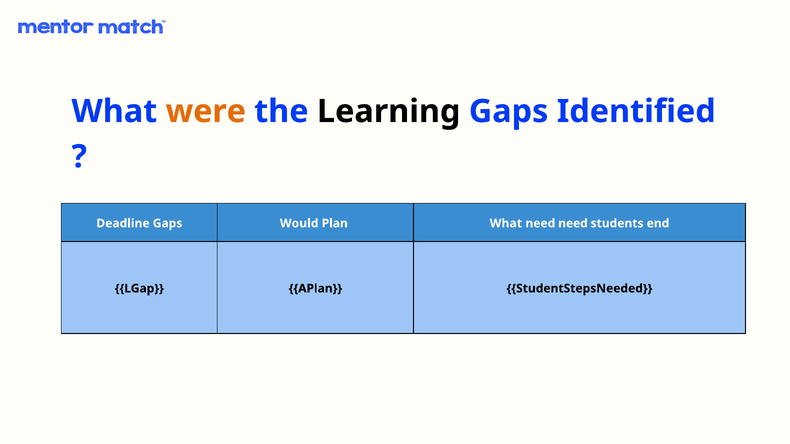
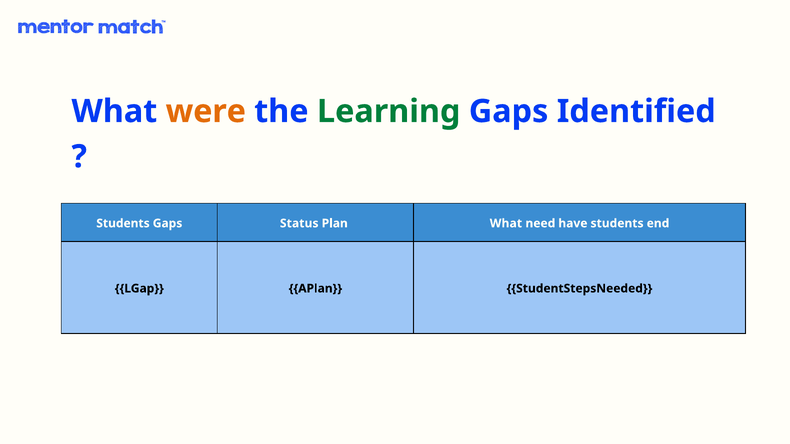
Learning colour: black -> green (389, 112)
Deadline: Deadline -> Students (123, 224)
Would: Would -> Status (299, 224)
need need: need -> have (573, 224)
